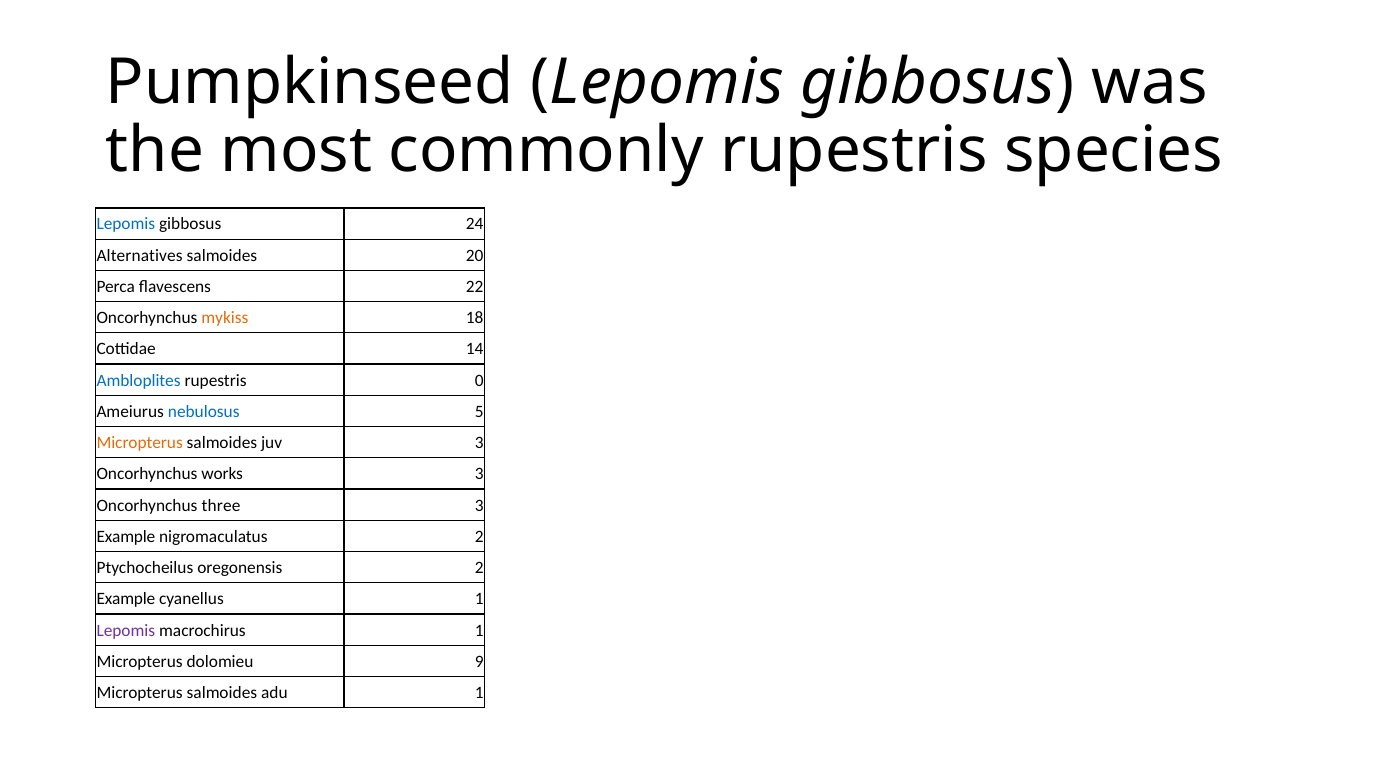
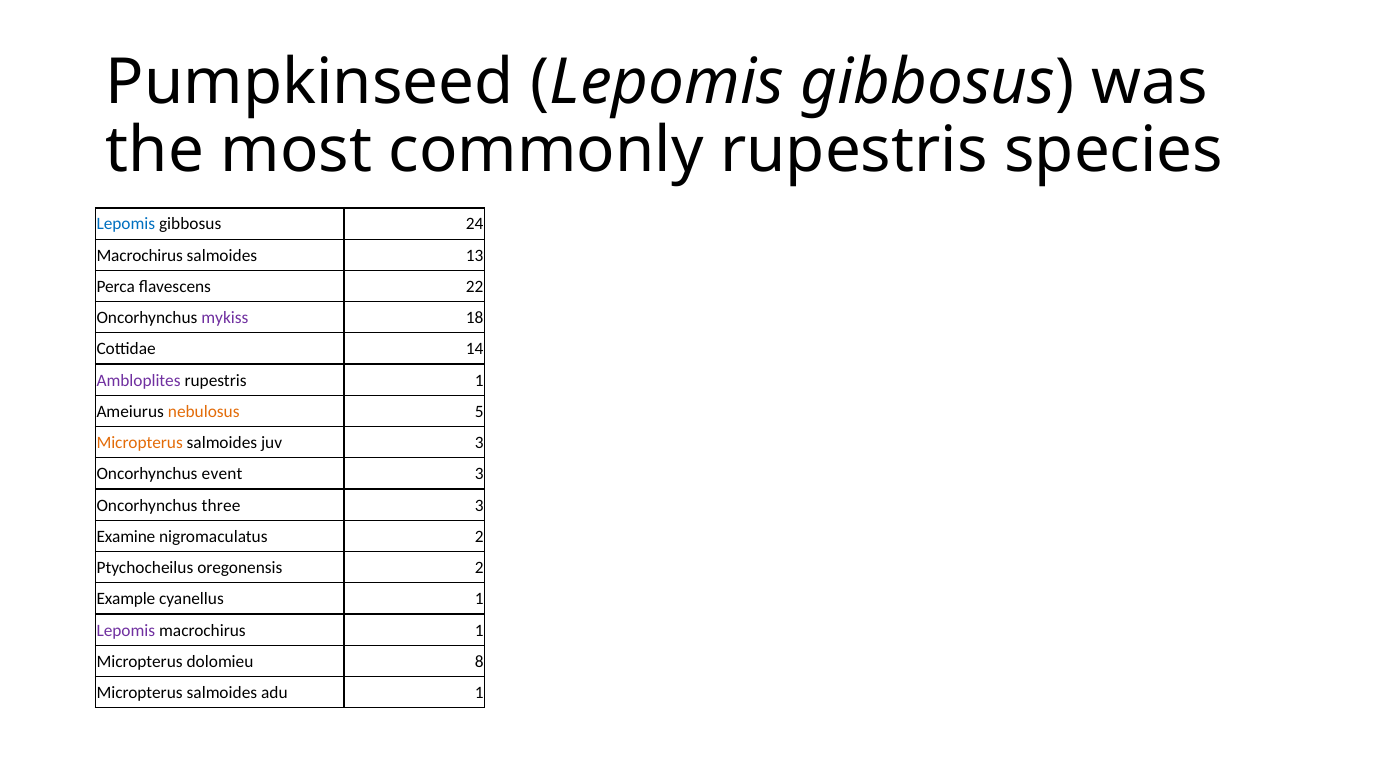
Alternatives: Alternatives -> Macrochirus (140, 256)
20: 20 -> 13 (475, 256)
mykiss colour: orange -> purple (225, 318)
Ambloplites colour: blue -> purple (139, 381)
rupestris 0: 0 -> 1 (479, 381)
nebulosus colour: blue -> orange (204, 412)
works: works -> event (222, 474)
Example: Example -> Examine (126, 537)
9: 9 -> 8 (479, 662)
